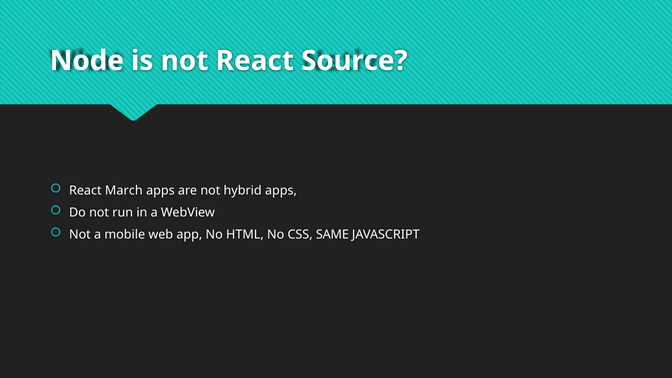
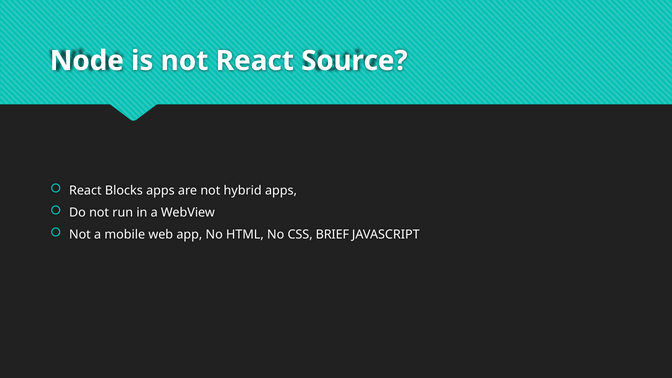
March: March -> Blocks (124, 191)
SAME: SAME -> BRIEF (332, 234)
